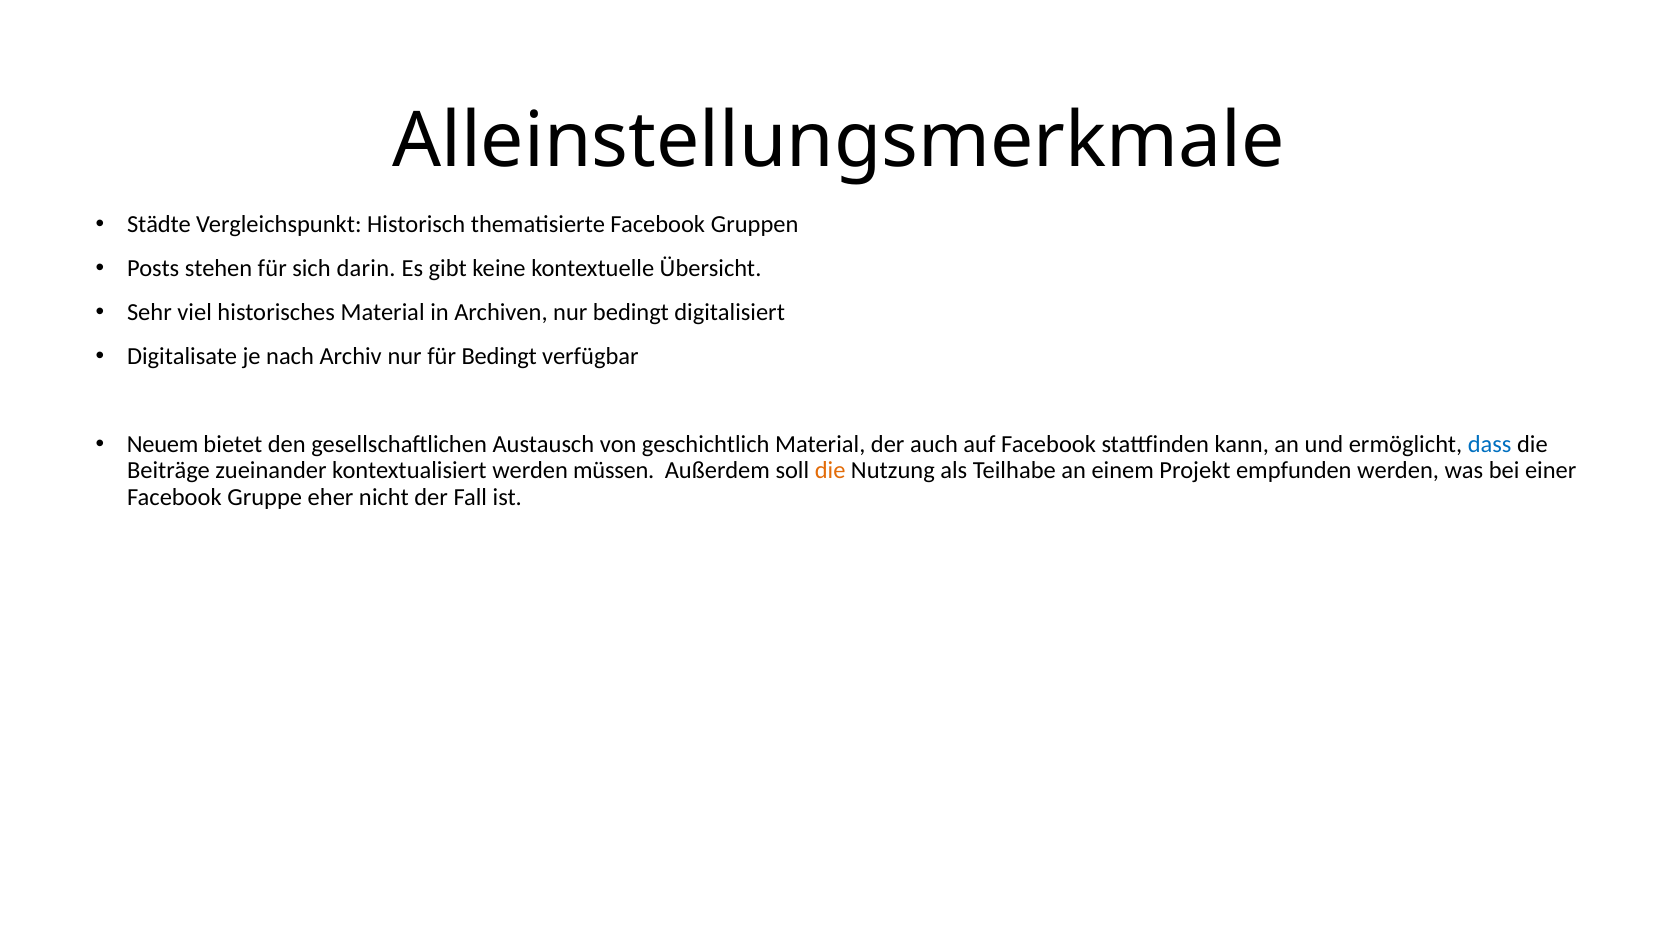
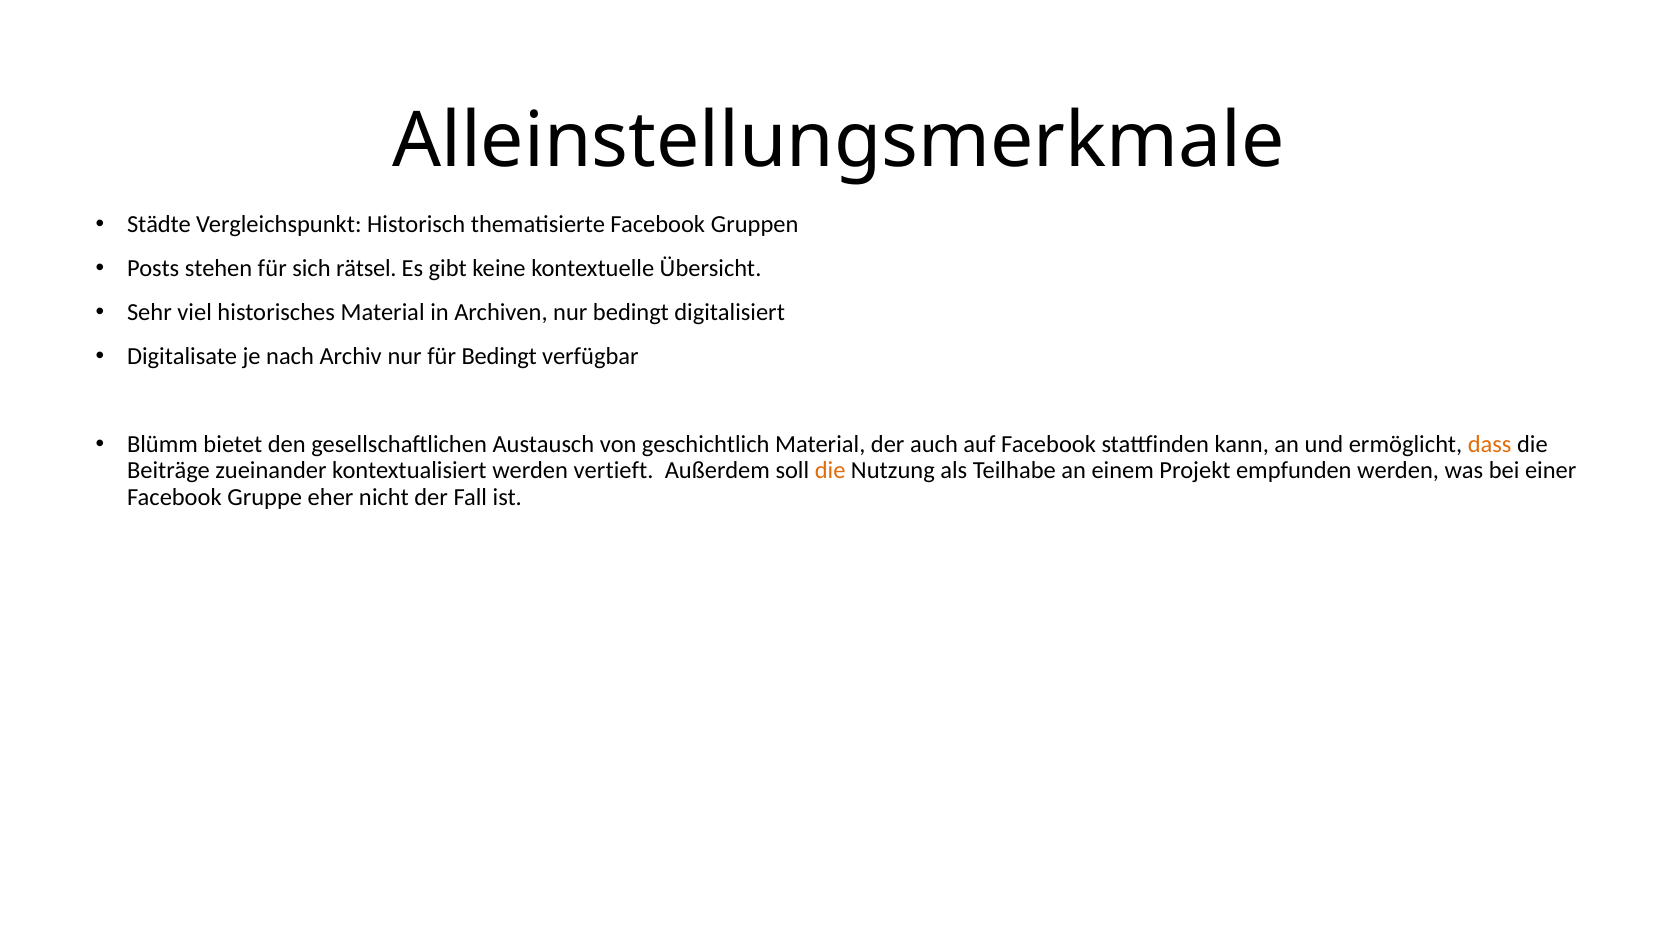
darin: darin -> rätsel (366, 269)
Neuem: Neuem -> Blümm (162, 444)
dass colour: blue -> orange (1490, 444)
müssen: müssen -> vertieft (614, 471)
